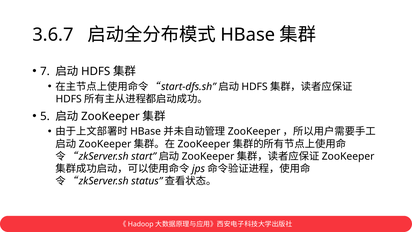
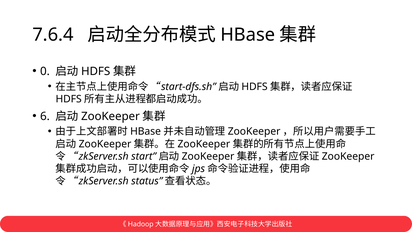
3.6.7: 3.6.7 -> 7.6.4 (53, 35)
7: 7 -> 0 (45, 71)
5: 5 -> 6 (45, 116)
